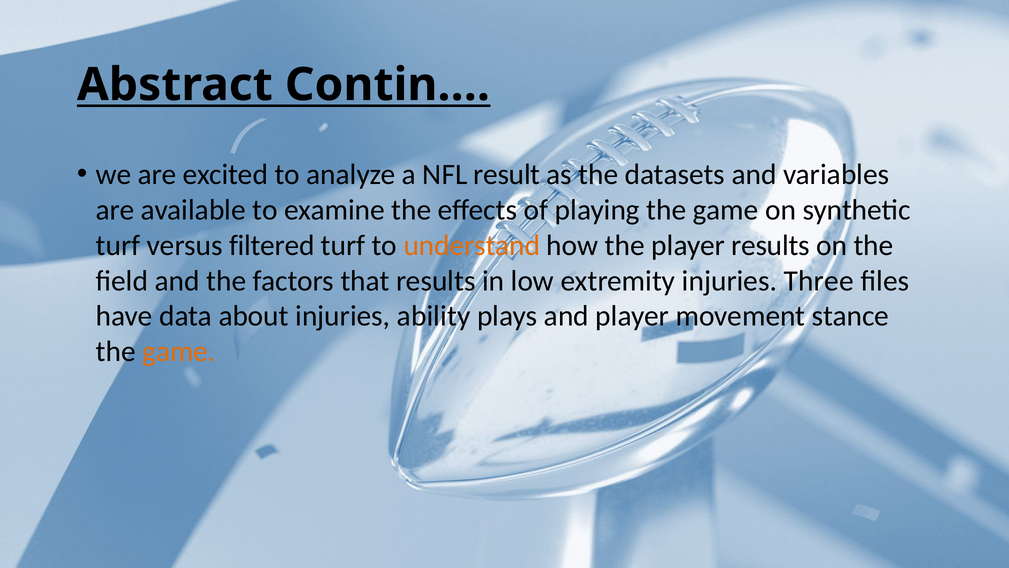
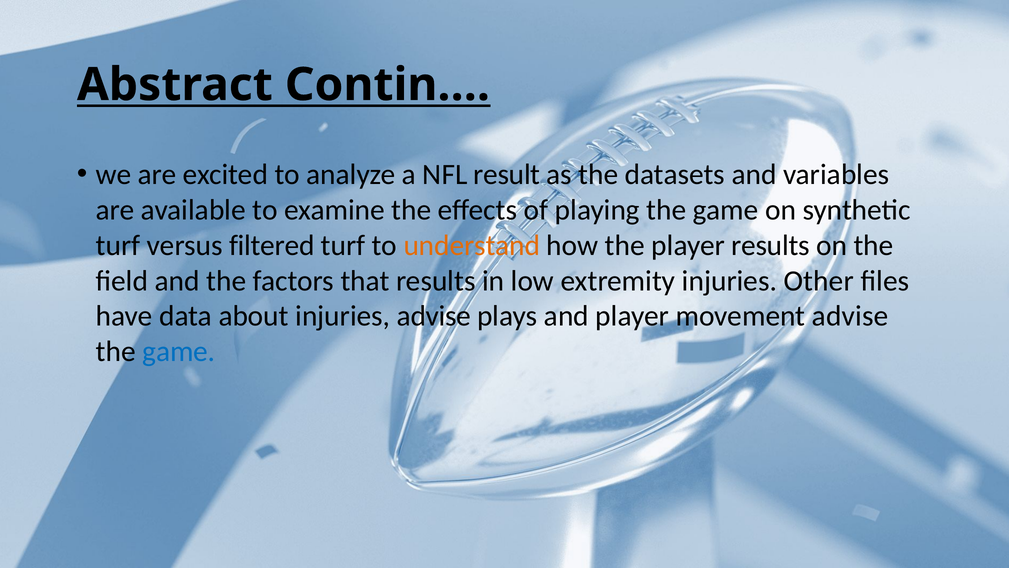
Three: Three -> Other (819, 281)
injuries ability: ability -> advise (434, 316)
movement stance: stance -> advise (850, 316)
game colour: orange -> blue (179, 351)
